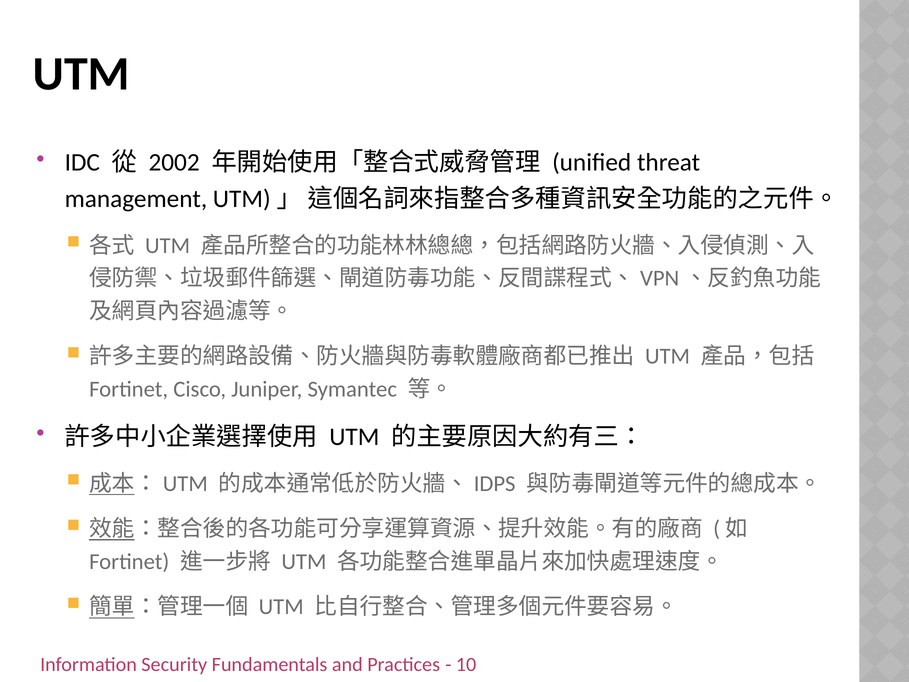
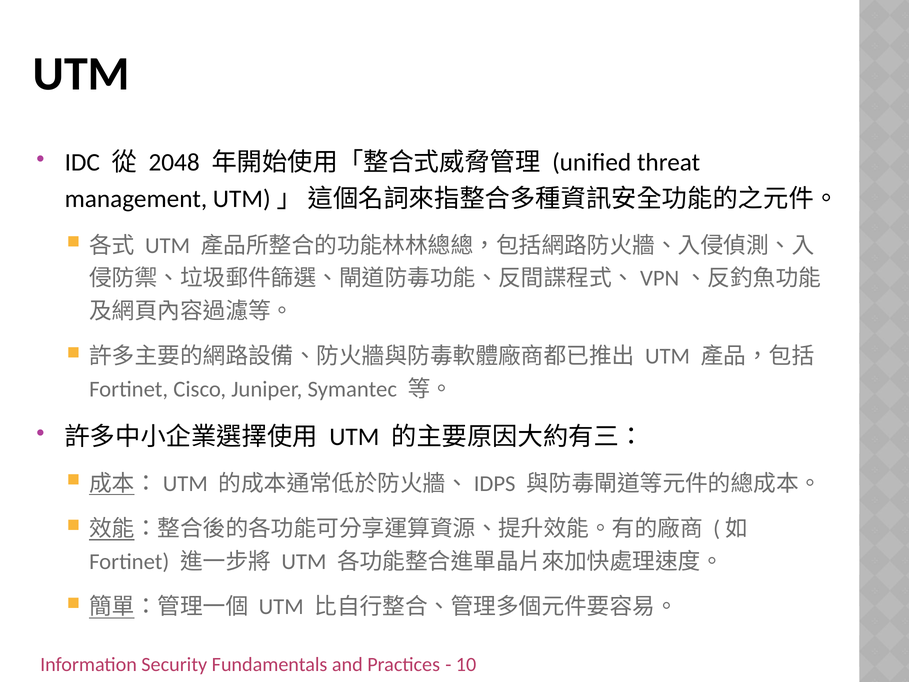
2002: 2002 -> 2048 (174, 162)
